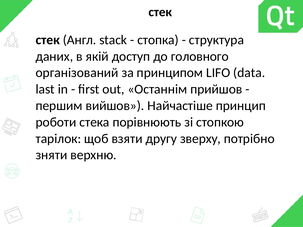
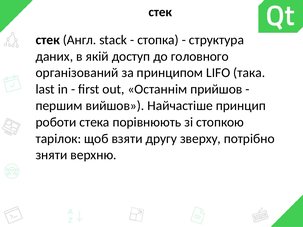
data: data -> така (249, 73)
